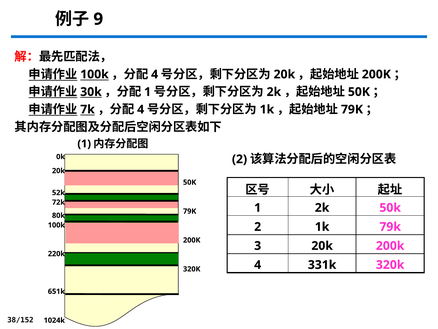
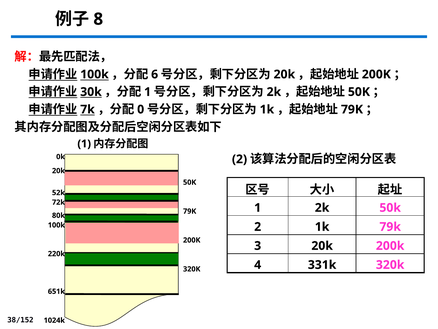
9: 9 -> 8 (98, 19)
4: 4 -> 6 (155, 74)
4: 4 -> 0 (141, 109)
